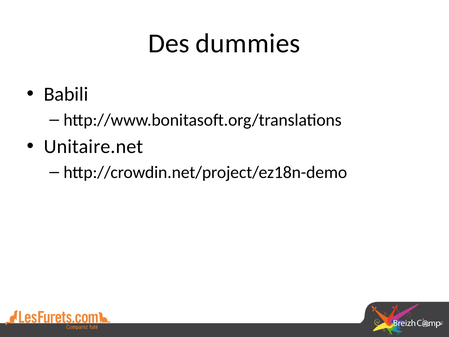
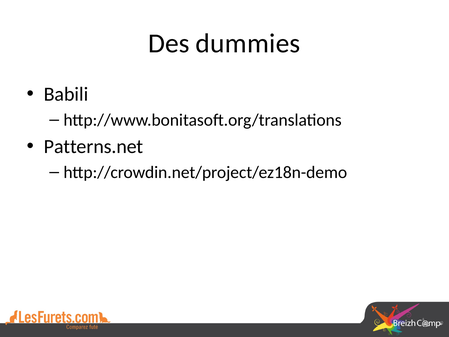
Unitaire.net: Unitaire.net -> Patterns.net (94, 147)
